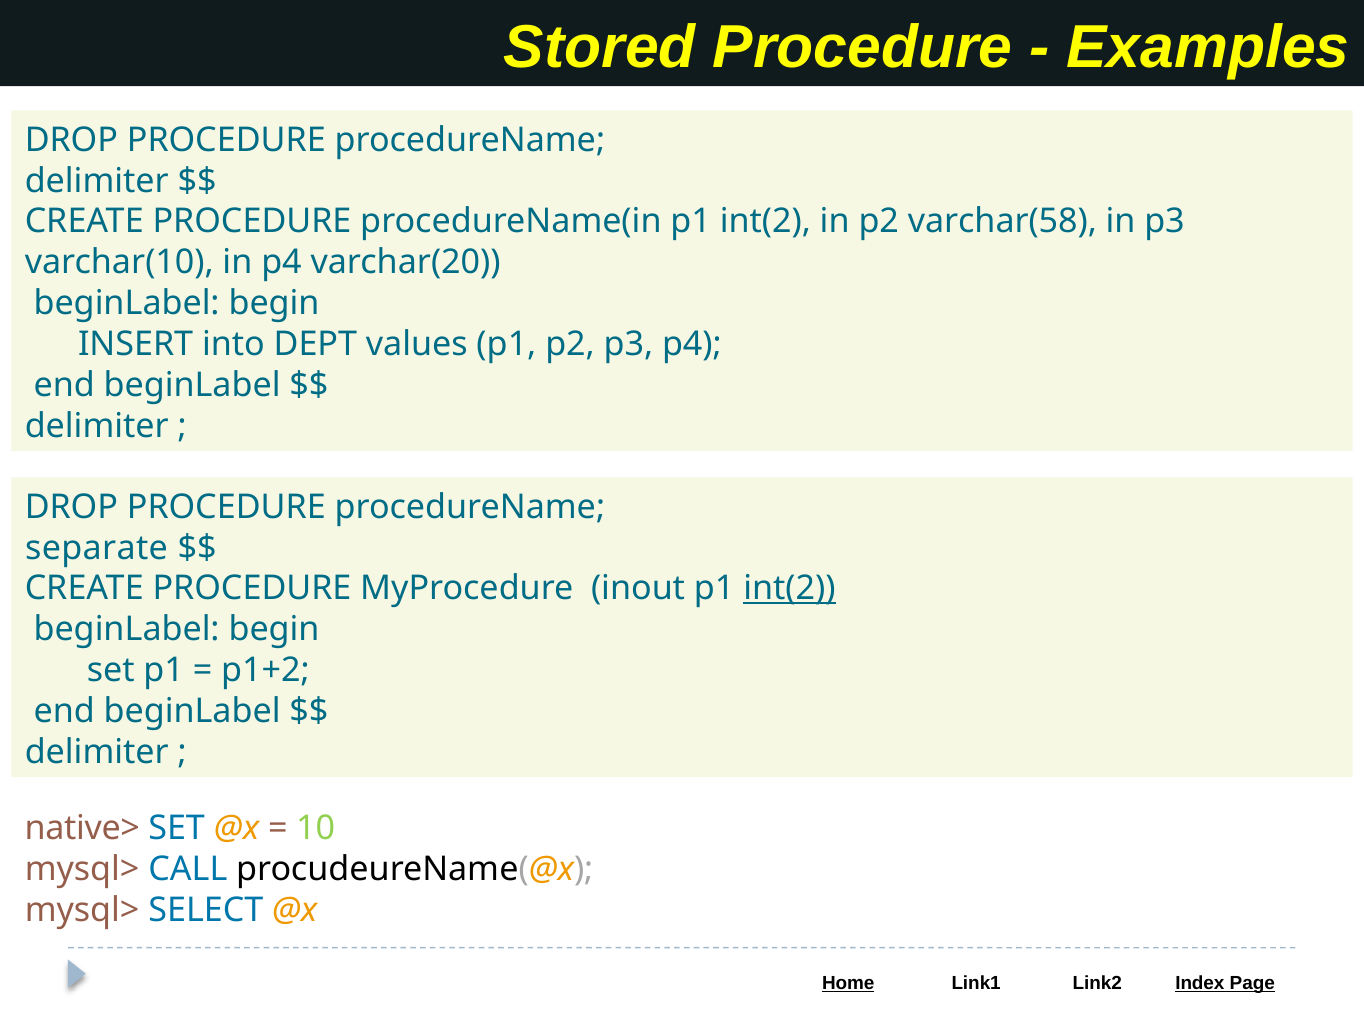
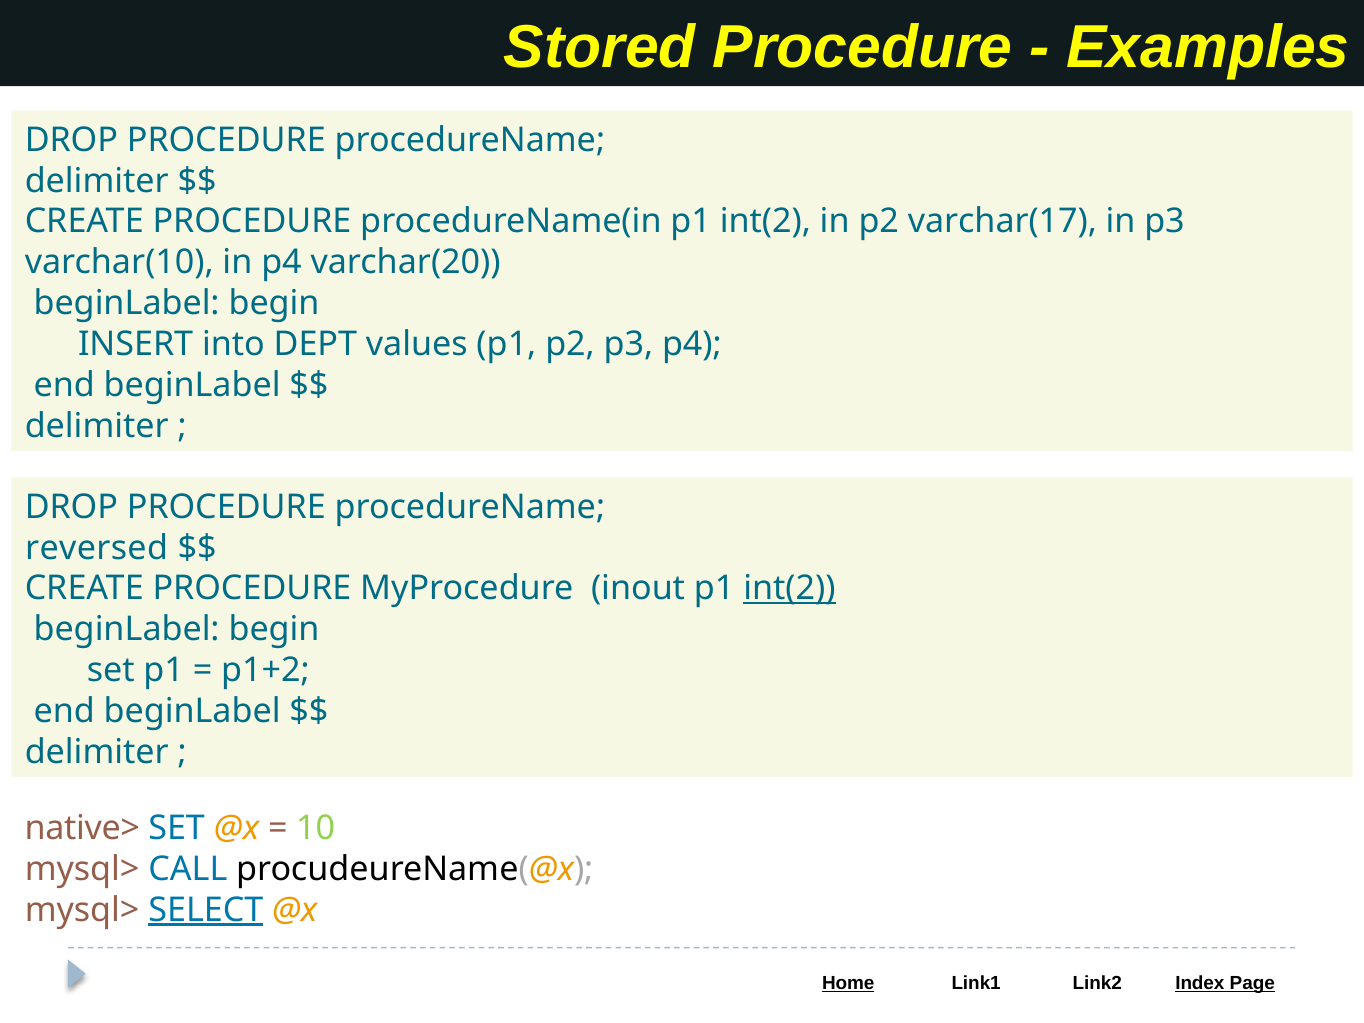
varchar(58: varchar(58 -> varchar(17 (1002, 222)
separate: separate -> reversed (97, 548)
SELECT underline: none -> present (206, 910)
